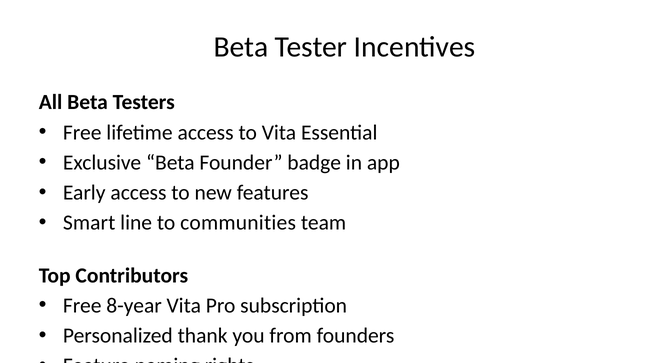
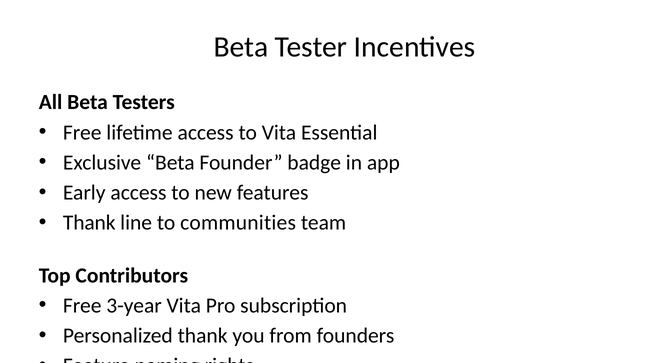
Smart: Smart -> Thank (89, 223)
8-year: 8-year -> 3-year (134, 306)
